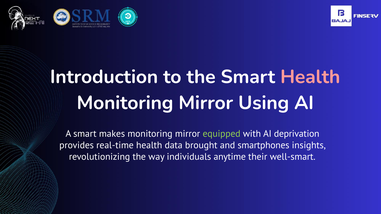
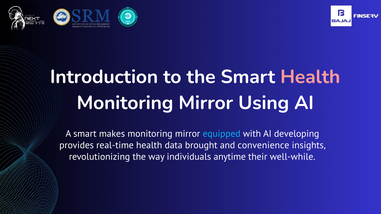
equipped colour: light green -> light blue (222, 134)
deprivation: deprivation -> developing (297, 134)
smartphones: smartphones -> convenience (263, 145)
well-smart: well-smart -> well-while (293, 157)
